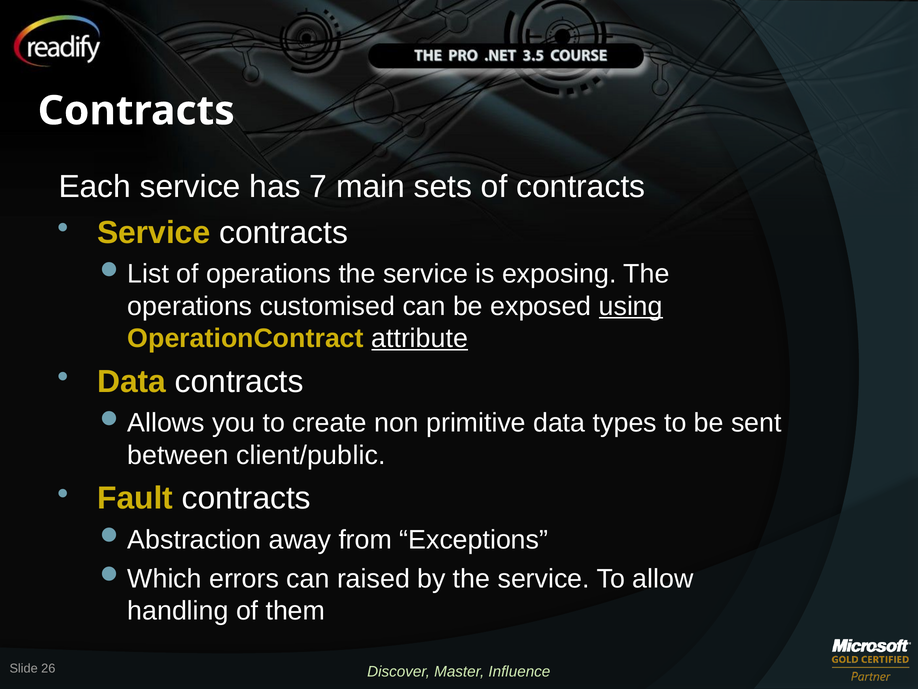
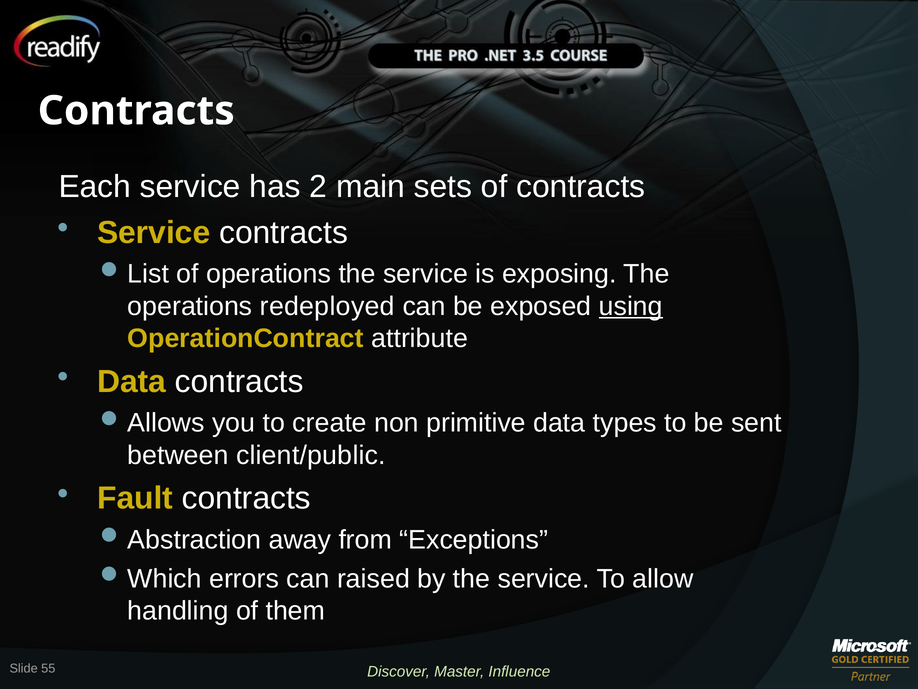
7: 7 -> 2 (318, 187)
customised: customised -> redeployed (327, 306)
attribute underline: present -> none (420, 338)
26: 26 -> 55 (48, 668)
